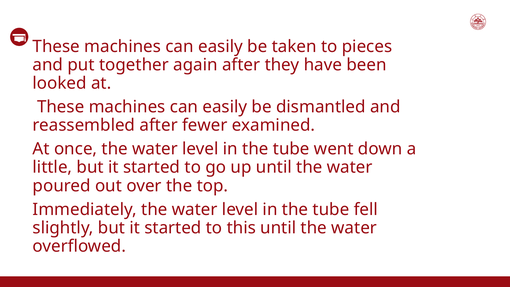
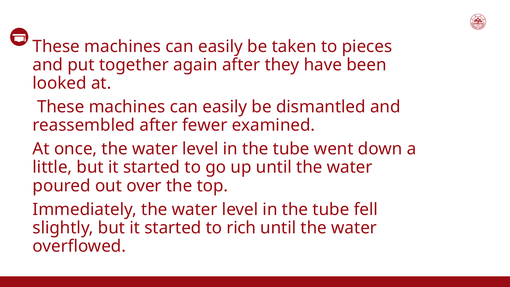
this: this -> rich (241, 228)
